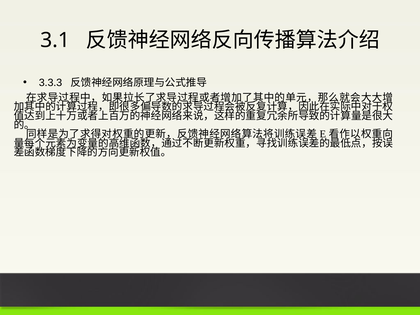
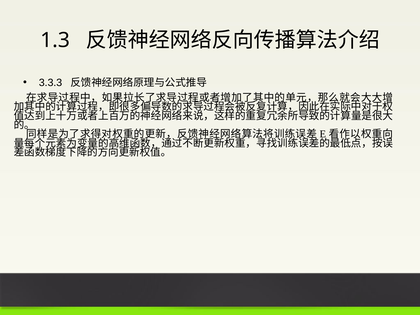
3.1: 3.1 -> 1.3 (55, 40)
